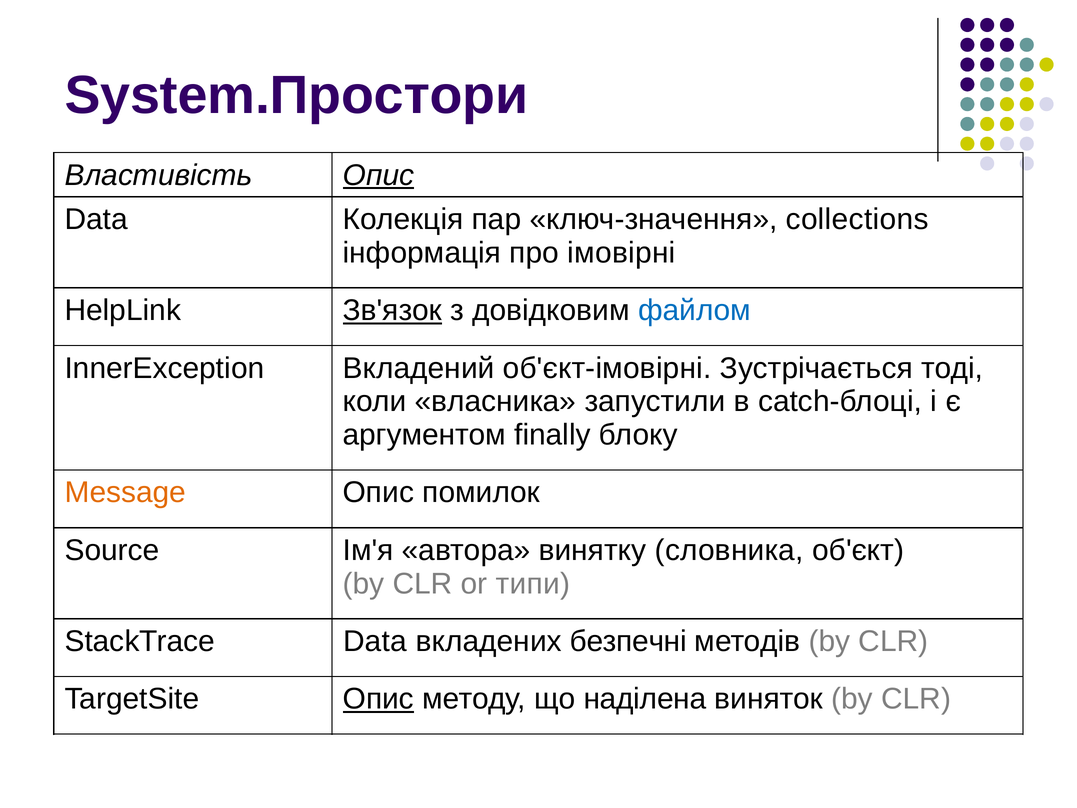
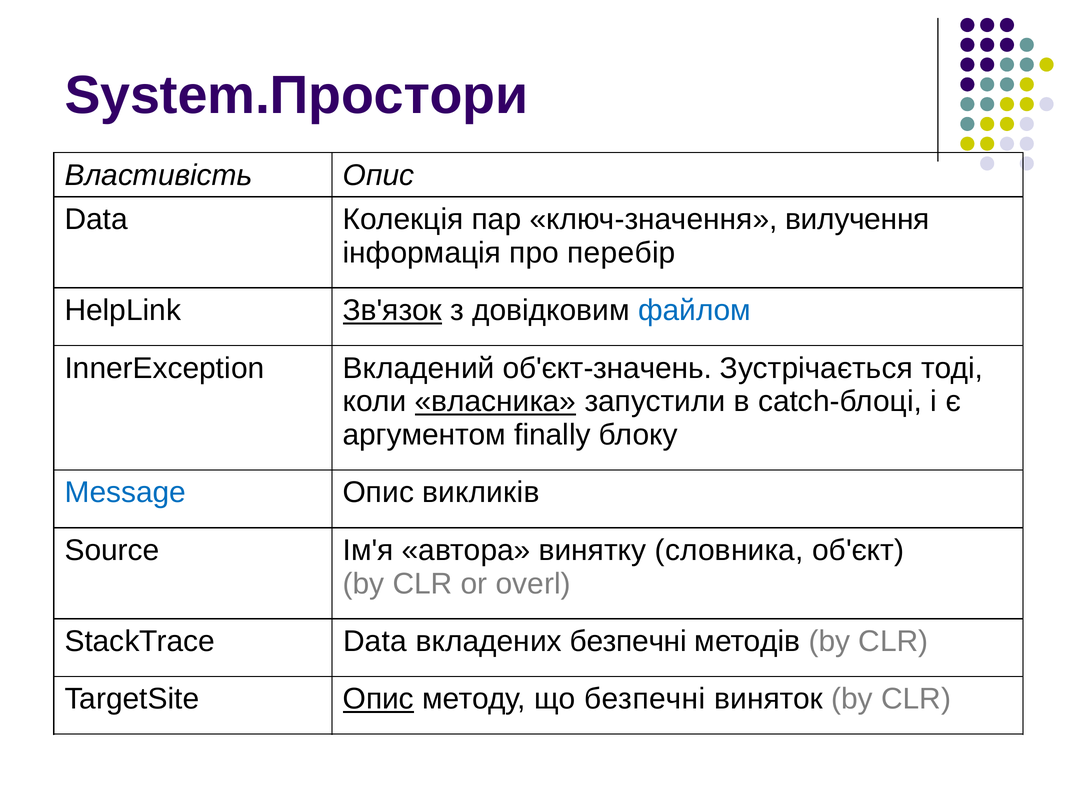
Опис underline: present -> none (378, 175)
collections: collections -> вилучення (857, 219)
імовірні: імовірні -> перебір (621, 253)
об'єкт-імовірні: об'єкт-імовірні -> об'єкт-значень (607, 368)
власника underline: none -> present (495, 401)
Message colour: orange -> blue (125, 492)
помилок: помилок -> викликів (481, 492)
типи: типи -> overl (533, 583)
що наділена: наділена -> безпечні (645, 699)
